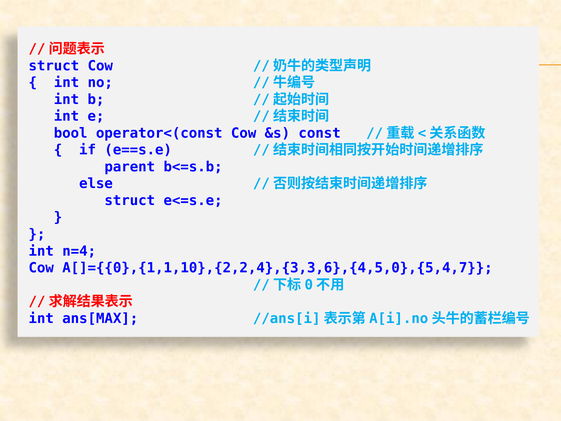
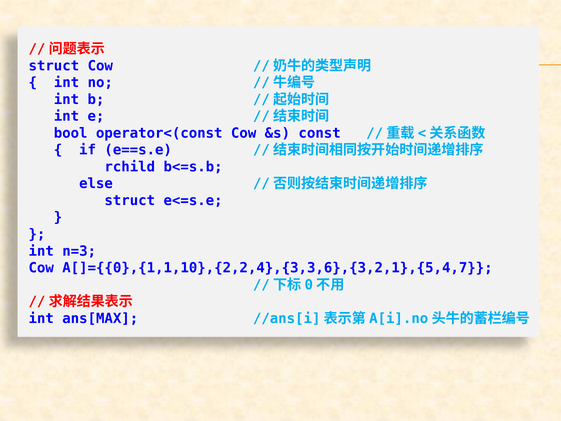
parent: parent -> rchild (130, 167)
n=4: n=4 -> n=3 (79, 251)
A[]={{0},{1,1,10},{2,2,4},{3,3,6},{4,5,0},{5,4,7: A[]={{0},{1,1,10},{2,2,4},{3,3,6},{4,5,0},{5,4,7 -> A[]={{0},{1,1,10},{2,2,4},{3,3,6},{3,2,1},{5,4,7 (277, 268)
